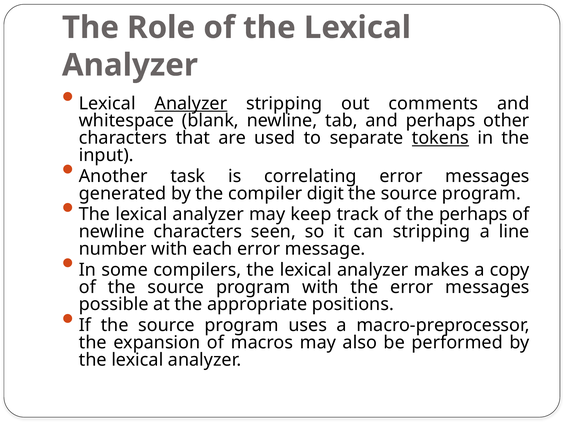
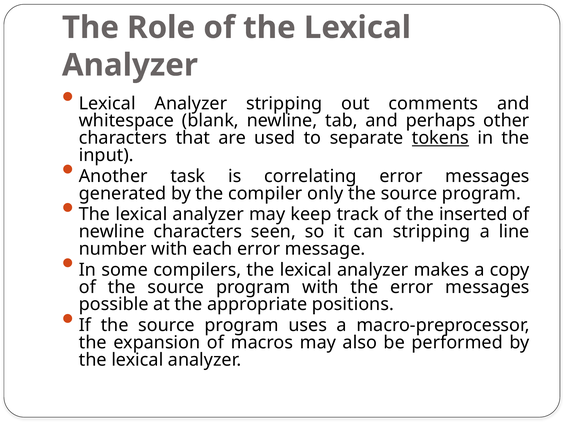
Analyzer underline: present -> none (191, 103)
digit: digit -> only (325, 193)
the perhaps: perhaps -> inserted (473, 214)
